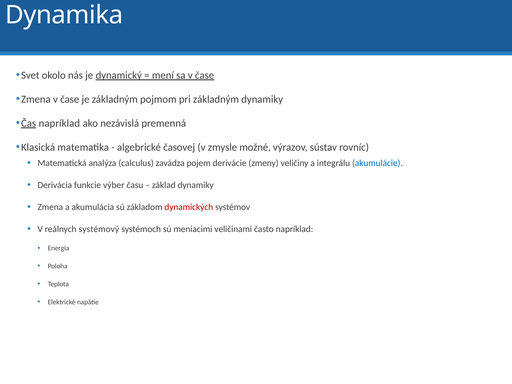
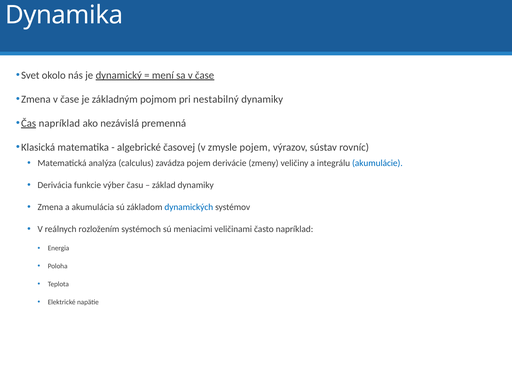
pri základným: základným -> nestabilný (216, 99)
zmysle možné: možné -> pojem (255, 147)
dynamických colour: red -> blue (189, 207)
systémový: systémový -> rozložením (99, 229)
